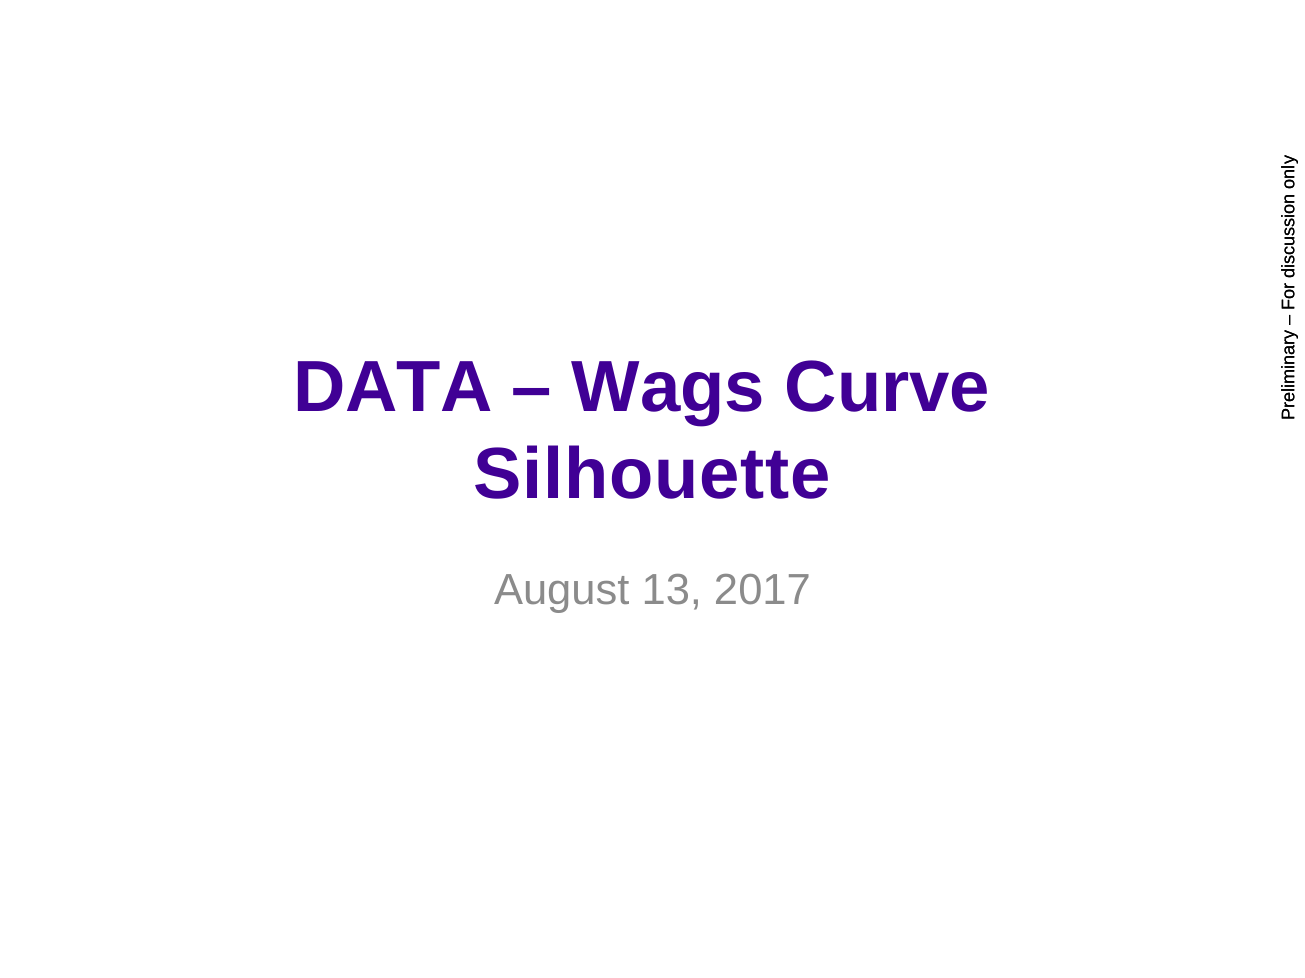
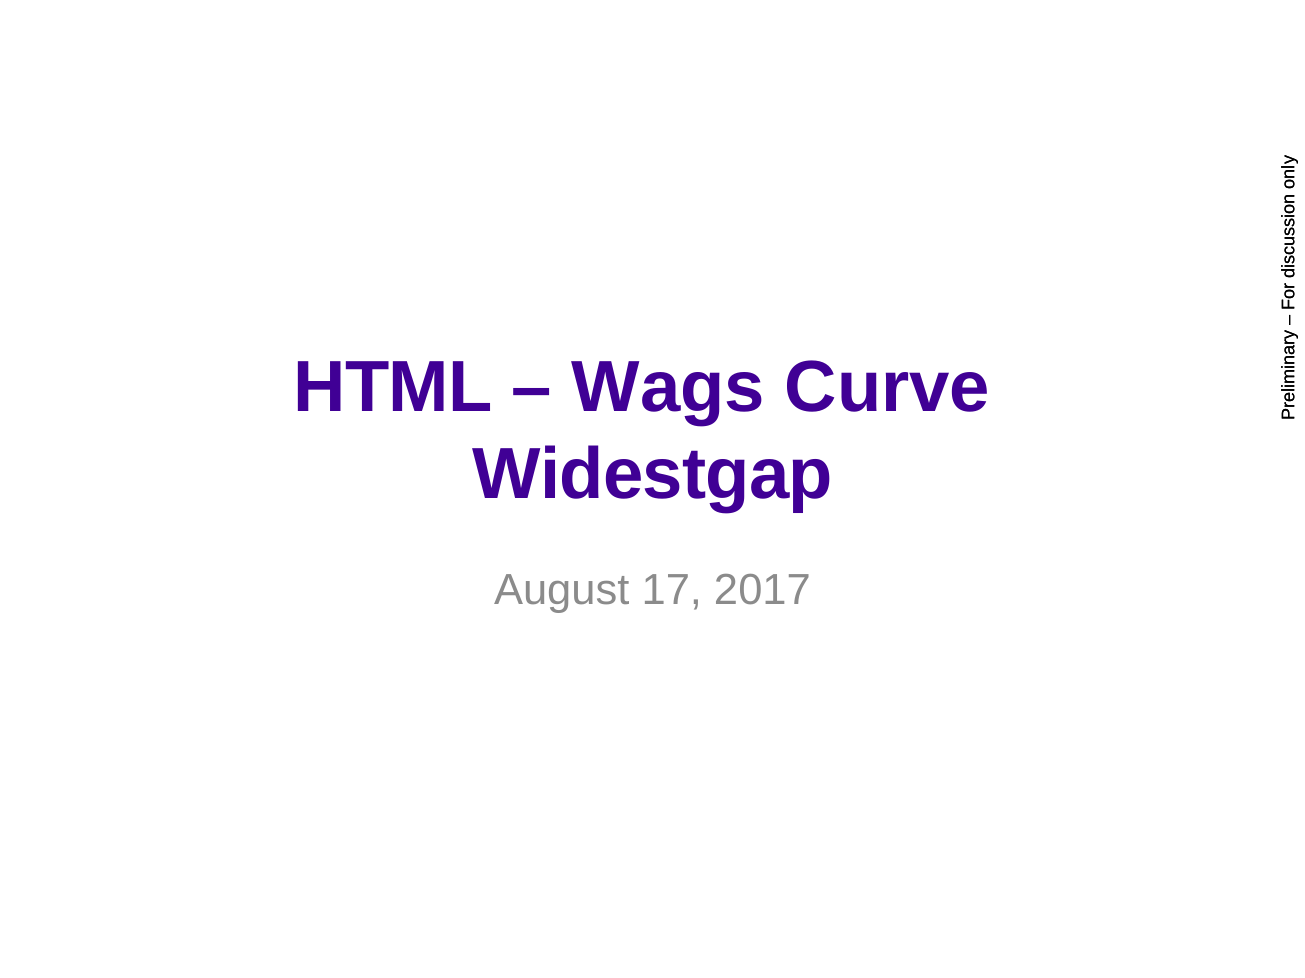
DATA: DATA -> HTML (393, 388)
Silhouette: Silhouette -> Widestgap (653, 475)
13: 13 -> 17 (672, 590)
